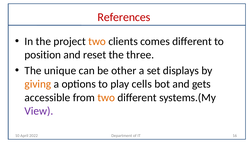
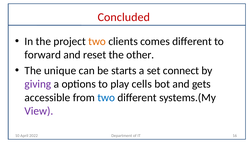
References: References -> Concluded (124, 17)
position: position -> forward (43, 55)
three: three -> other (140, 55)
other: other -> starts (124, 70)
displays: displays -> connect (181, 70)
giving colour: orange -> purple (38, 84)
two colour: orange -> blue (106, 97)
